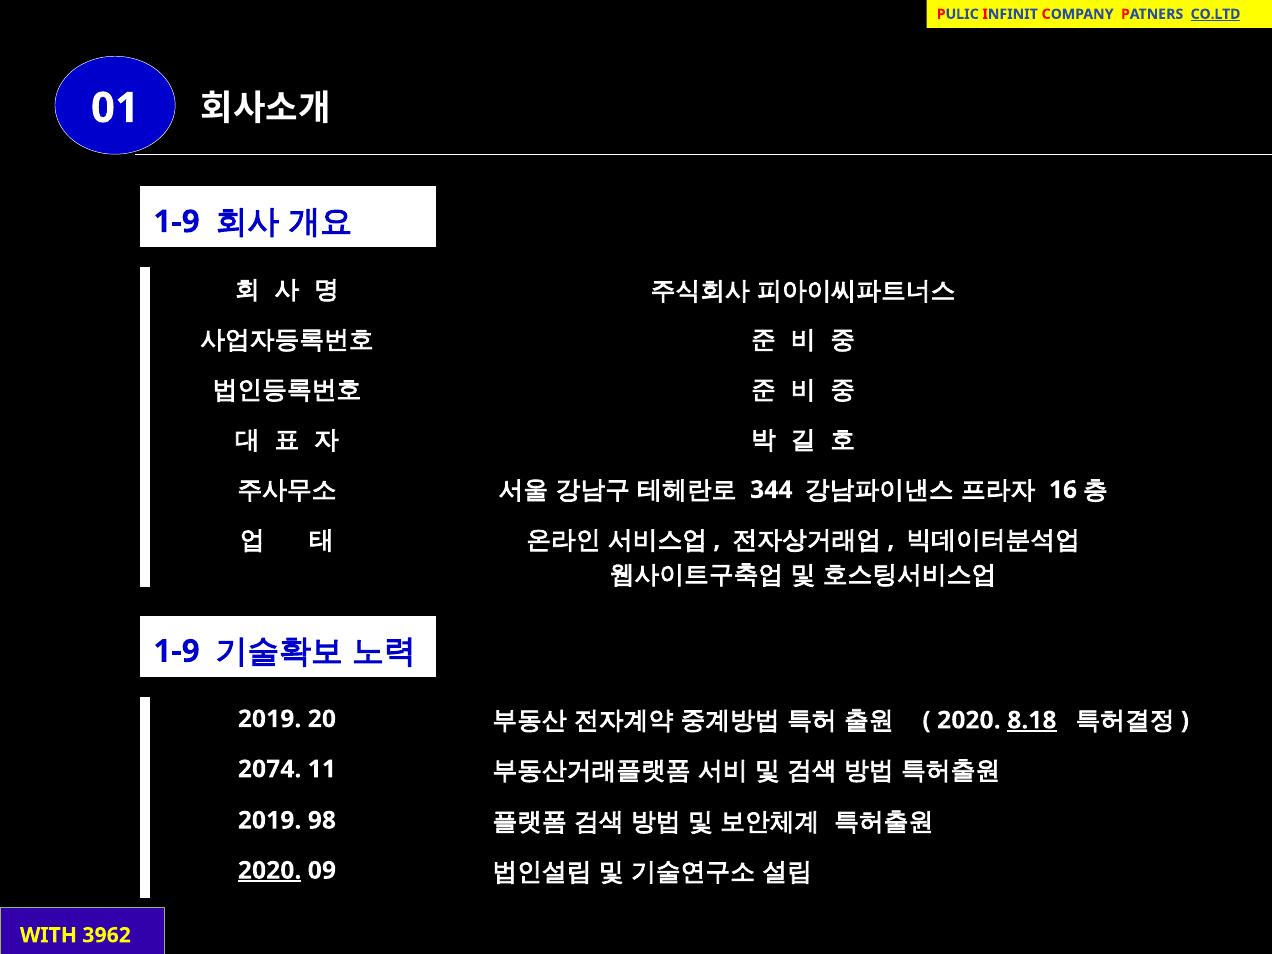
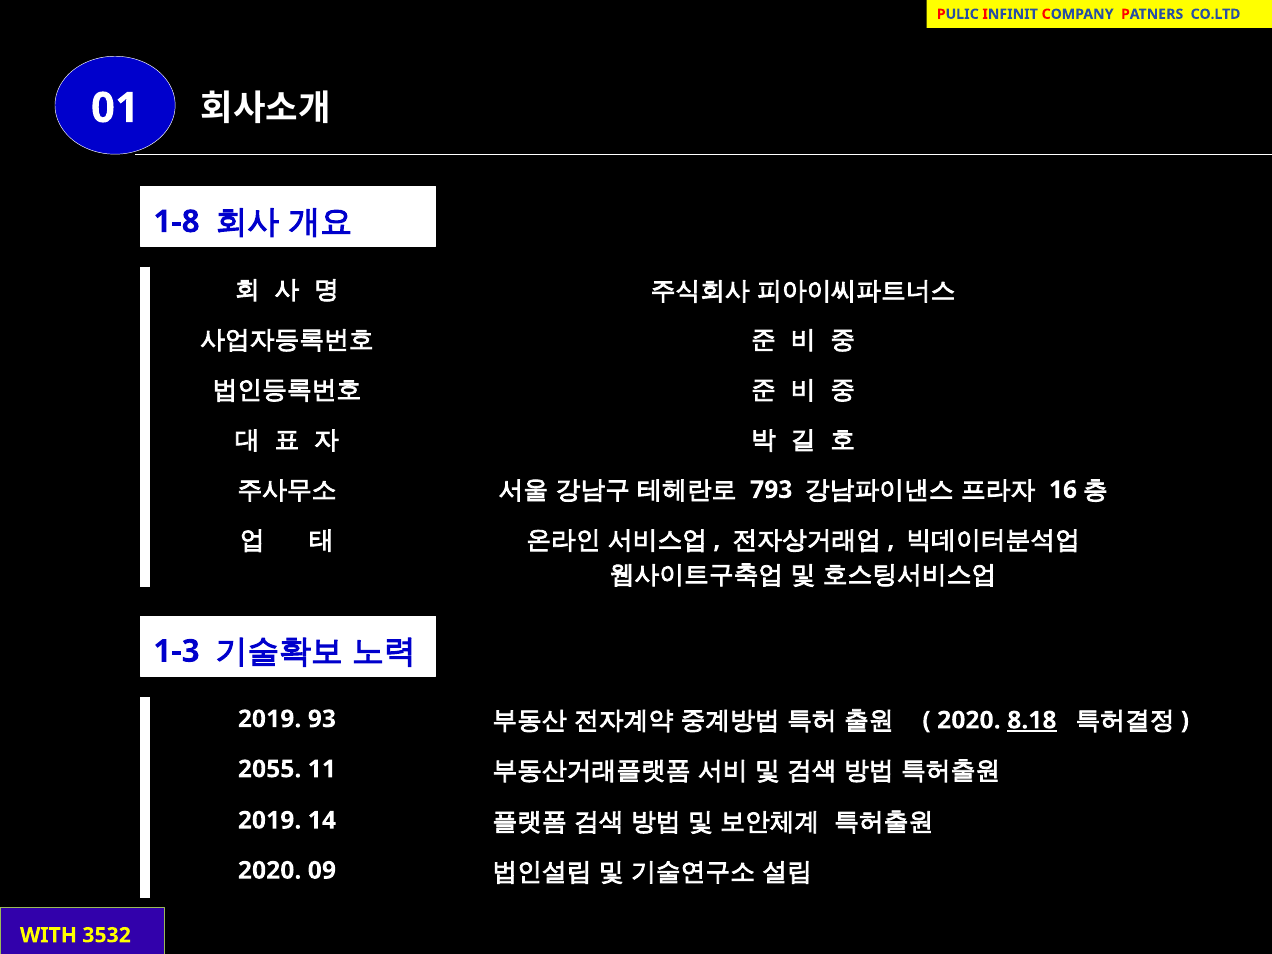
CO.LTD underline: present -> none (1216, 14)
1-9: 1-9 -> 1-8 (177, 222)
344: 344 -> 793 (771, 490)
1-9: 1-9 -> 1-3 (177, 651)
20: 20 -> 93 (322, 719)
2074: 2074 -> 2055 (270, 769)
98: 98 -> 14 (322, 820)
2020 underline: present -> none (270, 871)
3962: 3962 -> 3532 (107, 935)
